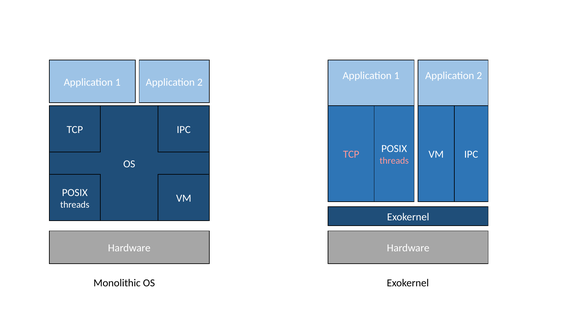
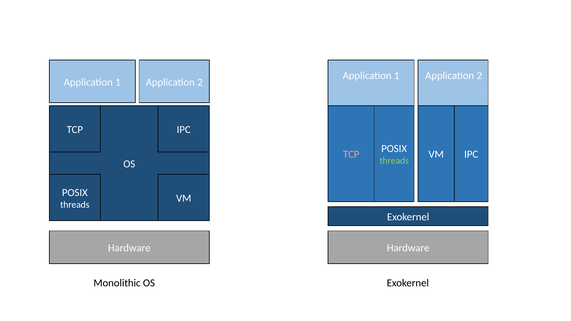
threads colour: pink -> light green (394, 161)
